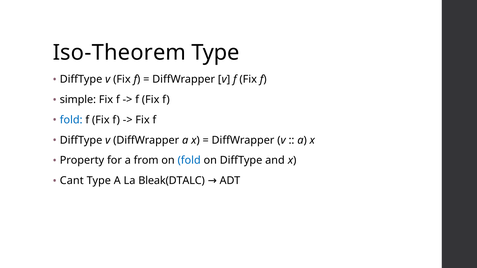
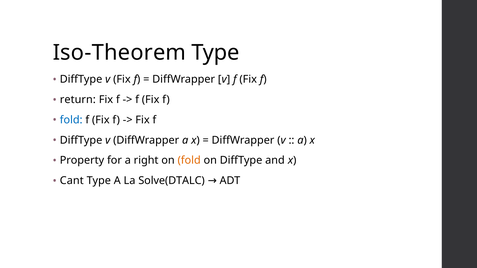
simple: simple -> return (78, 100)
from: from -> right (146, 161)
fold colour: blue -> orange (189, 161)
Bleak(DTALC: Bleak(DTALC -> Solve(DTALC (172, 181)
